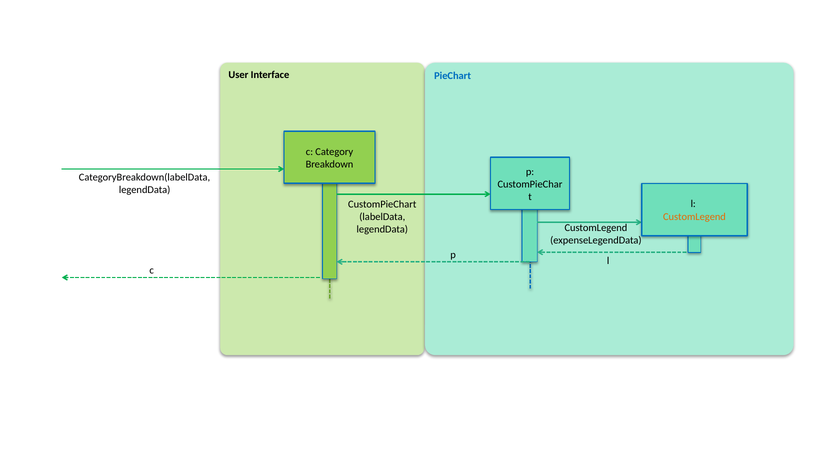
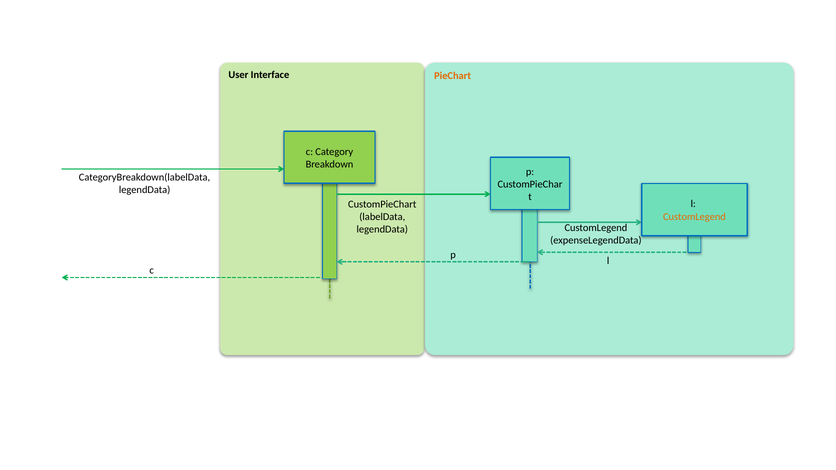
PieChart colour: blue -> orange (453, 76)
